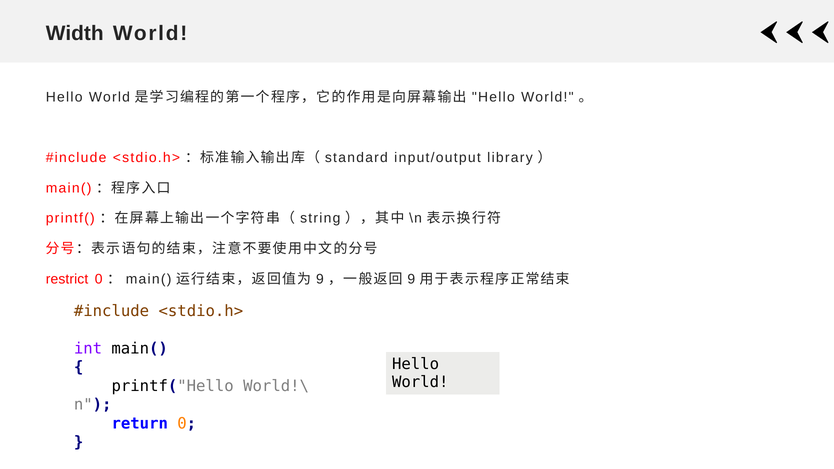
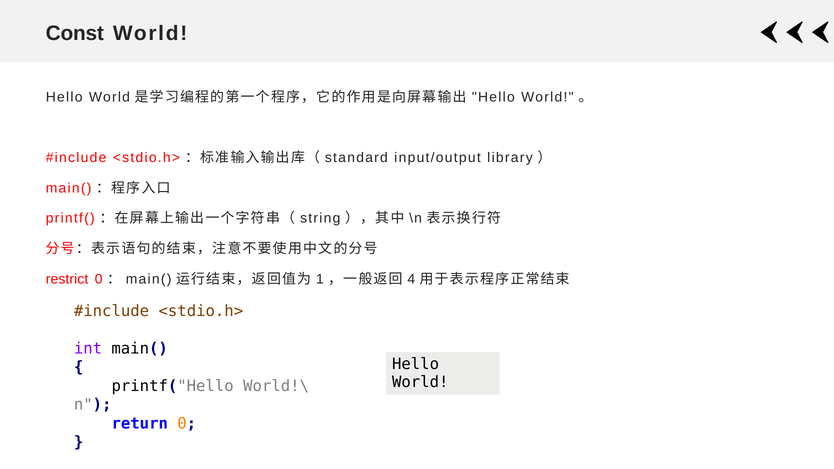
Width: Width -> Const (75, 33)
9: 9 -> 1 (320, 279)
9: 9 -> 4 (411, 279)
